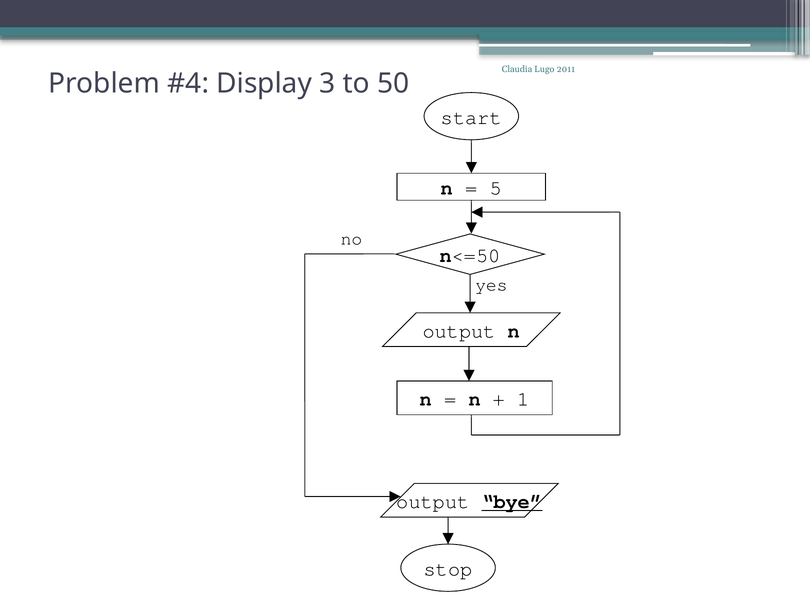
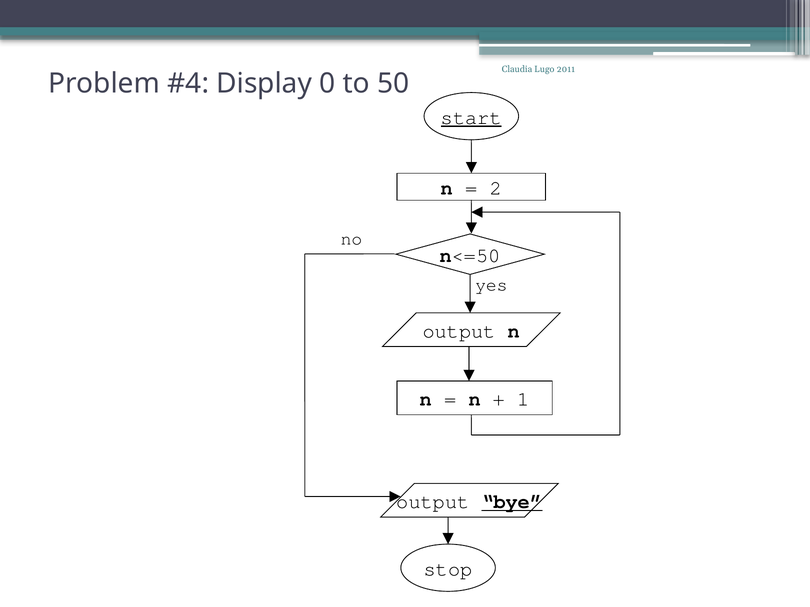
3: 3 -> 0 (327, 83)
start underline: none -> present (471, 118)
5: 5 -> 2 (496, 188)
